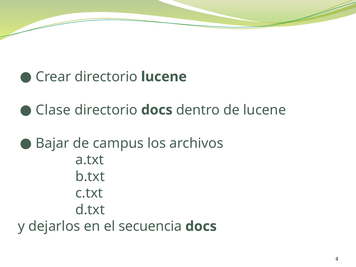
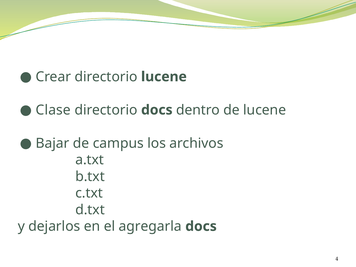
secuencia: secuencia -> agregarla (150, 226)
